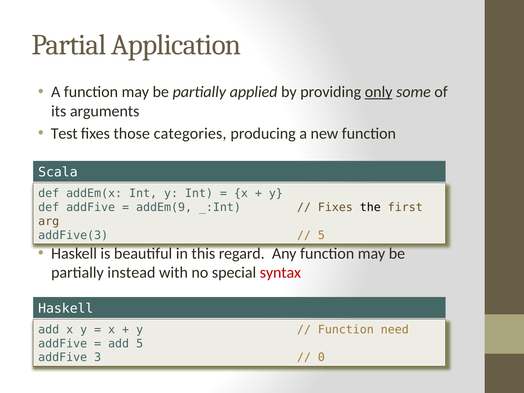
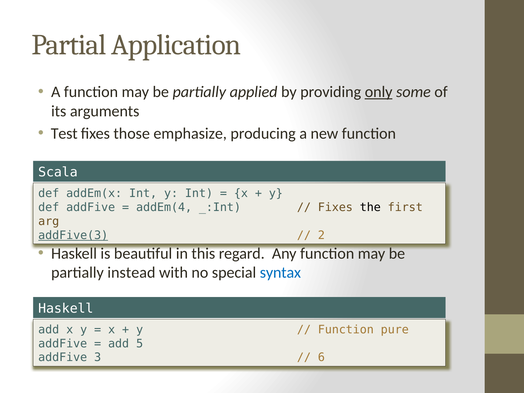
categories: categories -> emphasize (190, 134)
addEm(9: addEm(9 -> addEm(4 (164, 207)
addFive(3 underline: none -> present (73, 235)
5: 5 -> 2 (321, 235)
syntax colour: red -> blue (280, 273)
need: need -> pure (395, 330)
0: 0 -> 6 (321, 357)
